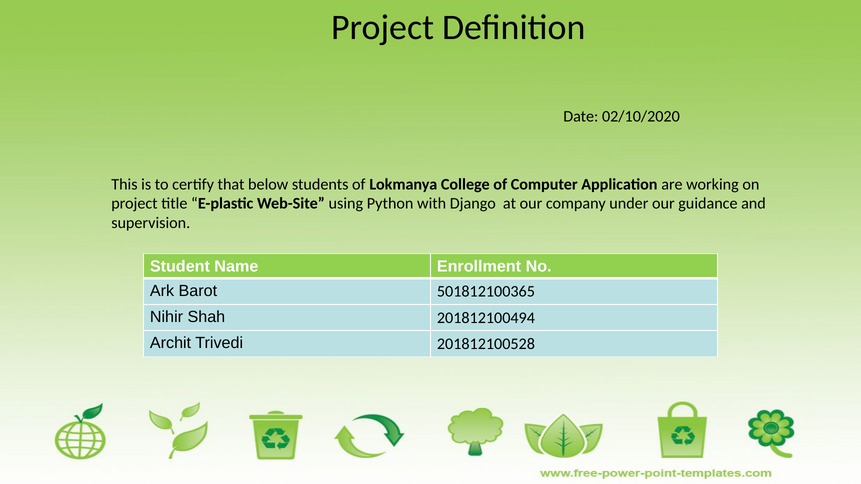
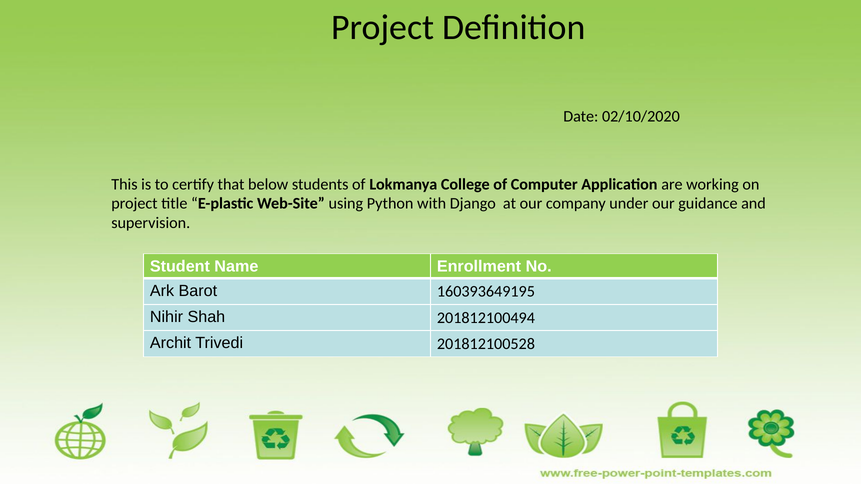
501812100365: 501812100365 -> 160393649195 (486, 292)
